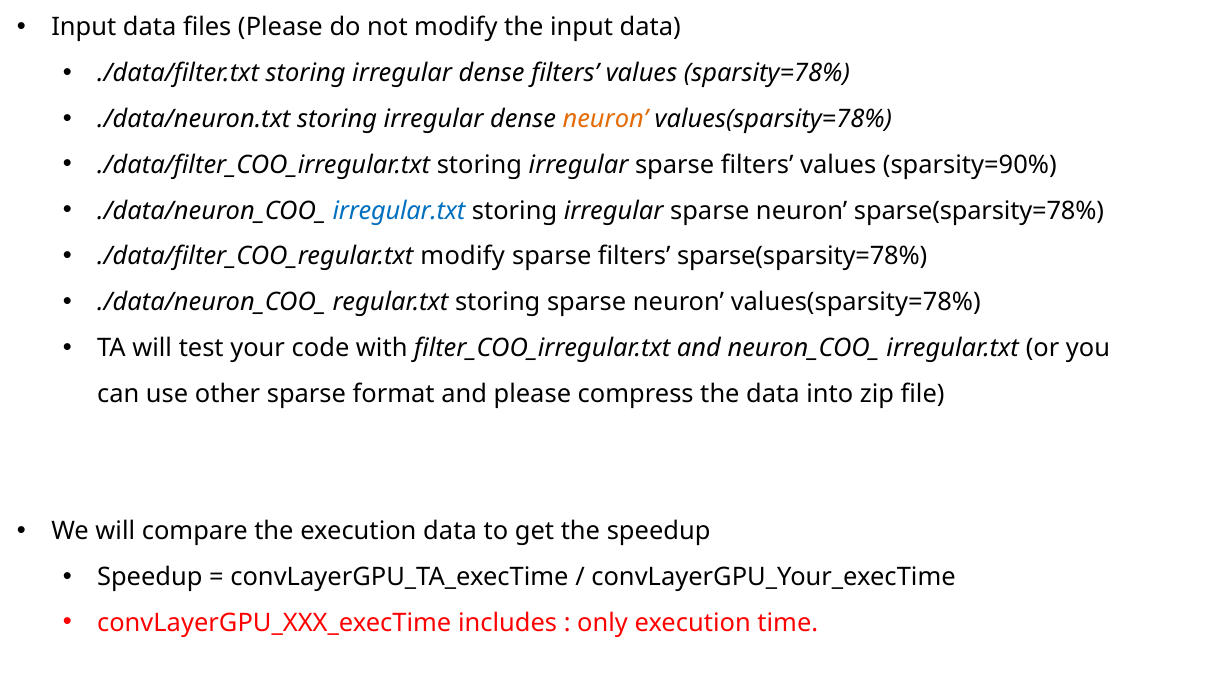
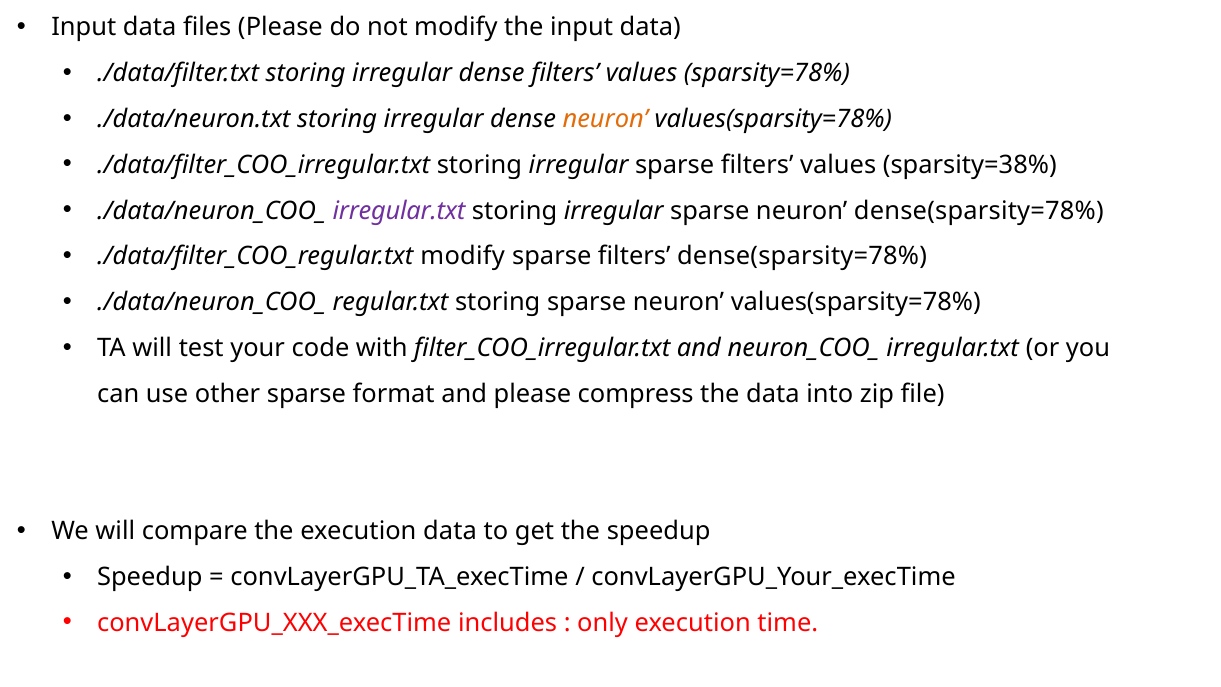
sparsity=90%: sparsity=90% -> sparsity=38% (970, 165)
irregular.txt colour: blue -> purple (399, 211)
neuron sparse(sparsity=78%: sparse(sparsity=78% -> dense(sparsity=78% (979, 211)
filters sparse(sparsity=78%: sparse(sparsity=78% -> dense(sparsity=78% (802, 256)
